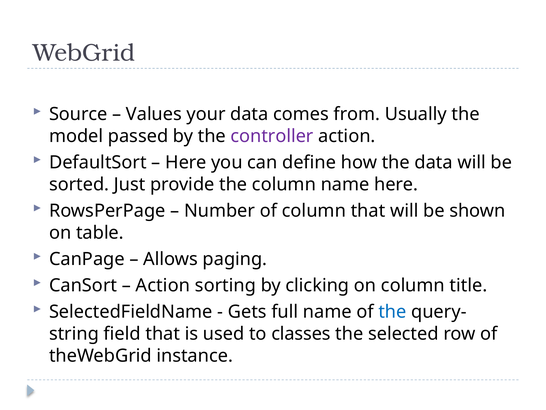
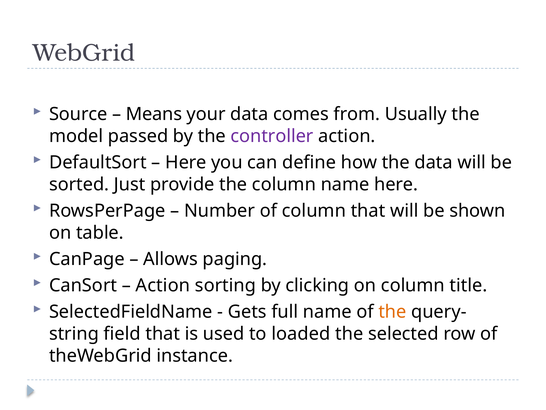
Values: Values -> Means (154, 114)
the colour: blue -> orange (392, 312)
classes: classes -> loaded (301, 333)
